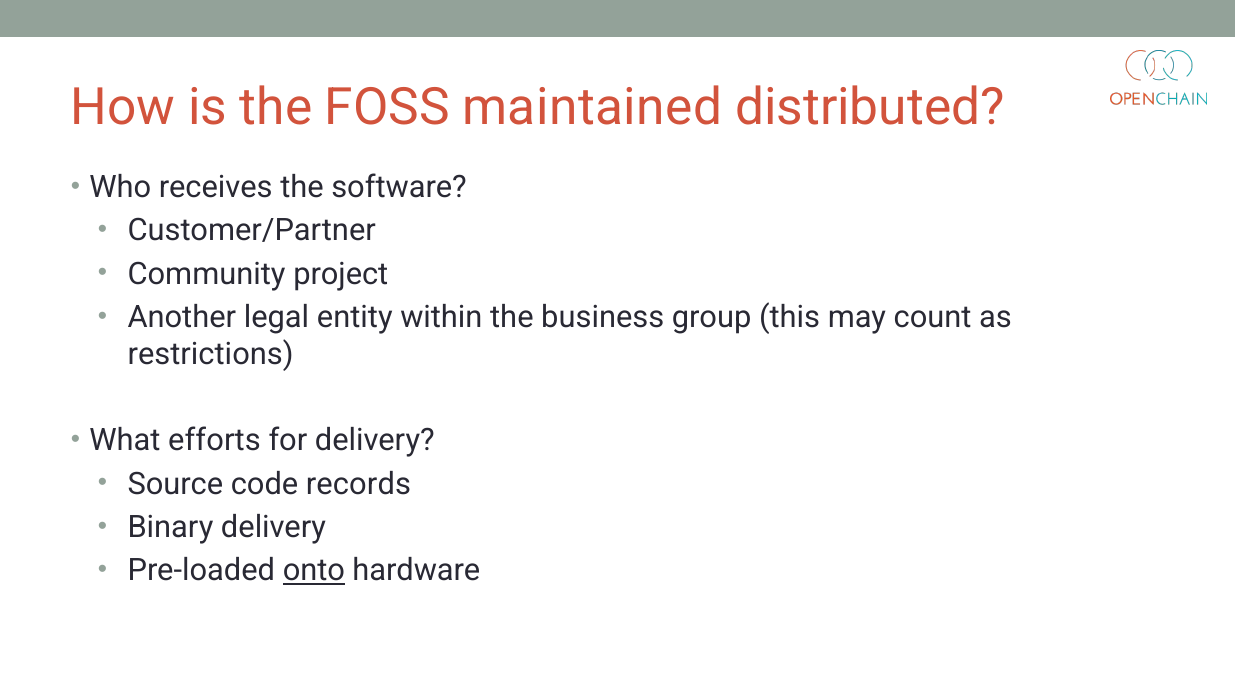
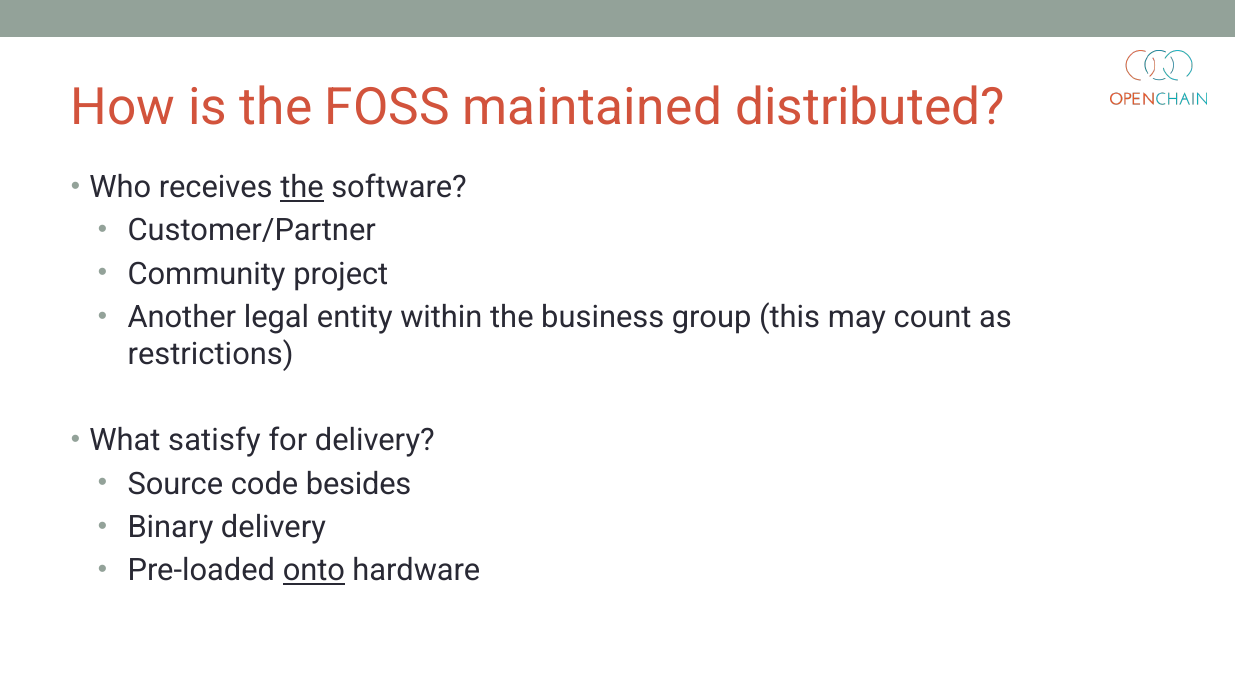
the underline: none -> present (302, 187)
efforts: efforts -> satisfy (214, 440)
records: records -> besides (359, 484)
